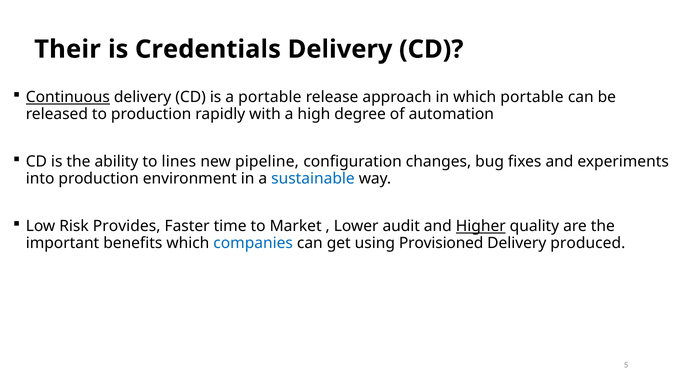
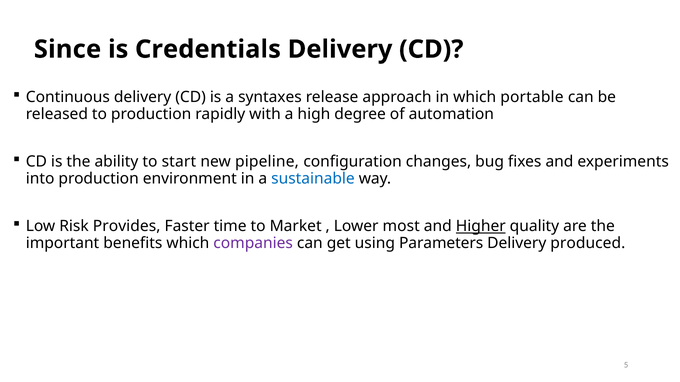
Their: Their -> Since (68, 49)
Continuous underline: present -> none (68, 97)
a portable: portable -> syntaxes (270, 97)
lines: lines -> start (179, 162)
audit: audit -> most (401, 227)
companies colour: blue -> purple (253, 243)
Provisioned: Provisioned -> Parameters (441, 243)
